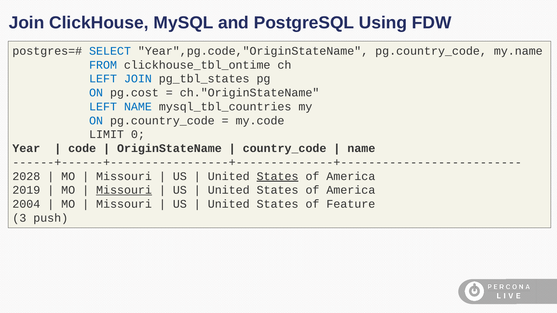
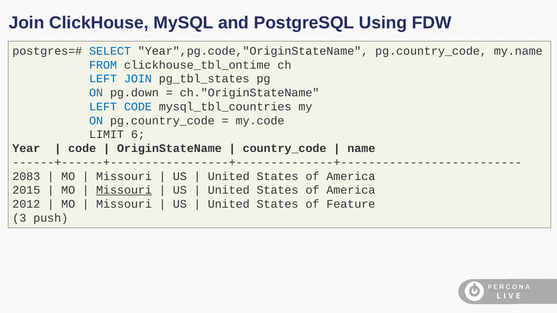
pg.cost: pg.cost -> pg.down (134, 93)
LEFT NAME: NAME -> CODE (138, 107)
0: 0 -> 6 (138, 135)
2028: 2028 -> 2083 (26, 176)
States underline: present -> none (278, 176)
2019: 2019 -> 2015 (26, 190)
2004: 2004 -> 2012 (26, 204)
